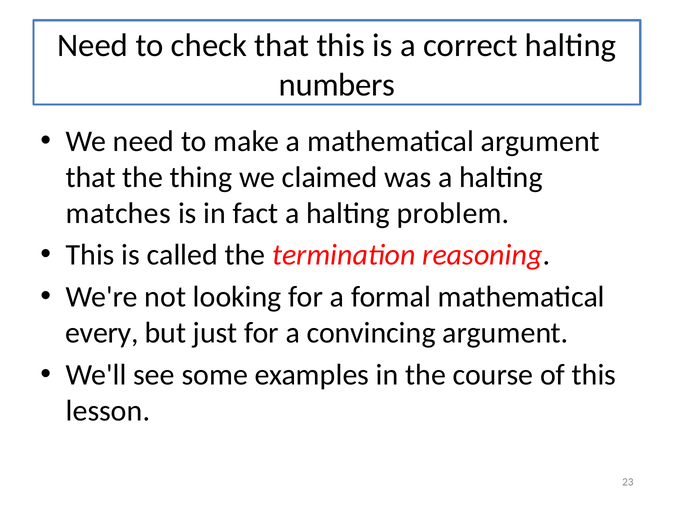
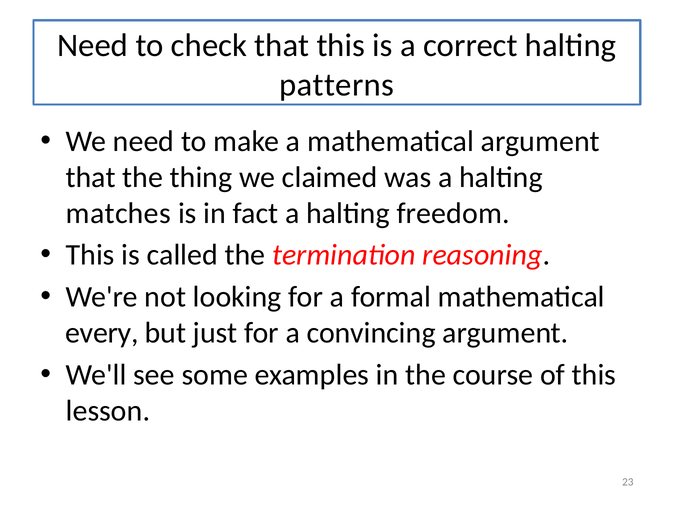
numbers: numbers -> patterns (337, 85)
problem: problem -> freedom (453, 213)
